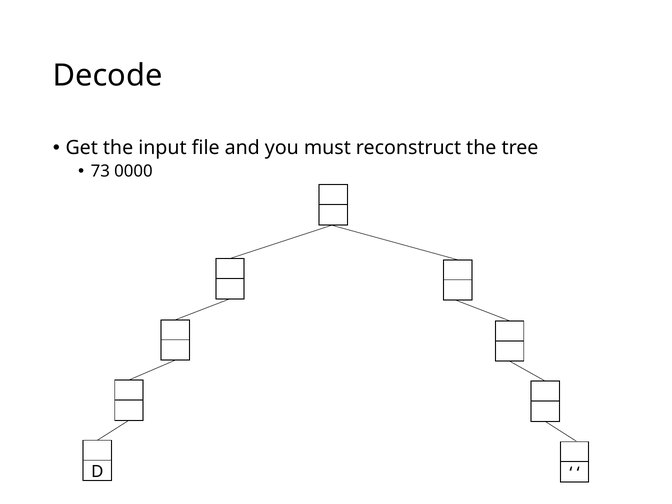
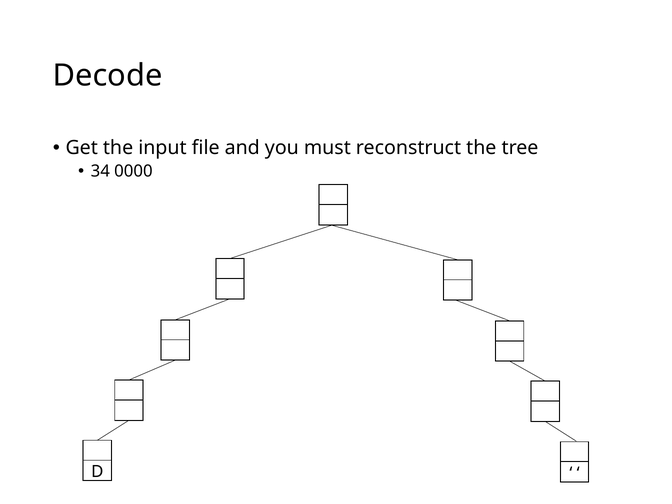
73: 73 -> 34 (100, 171)
